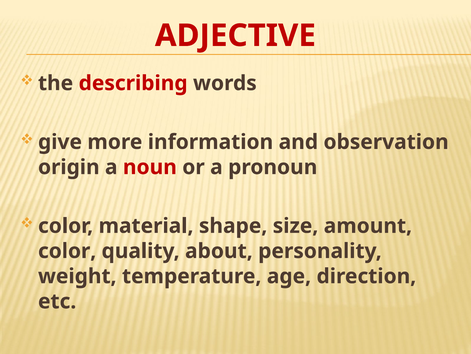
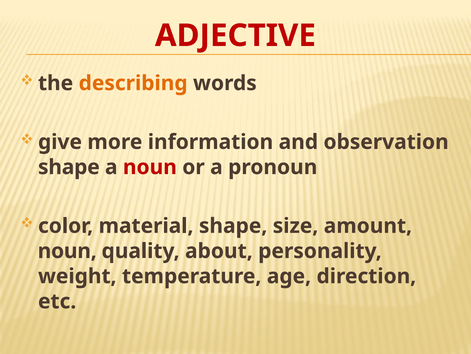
describing colour: red -> orange (133, 83)
origin: origin -> shape (69, 167)
color: color -> noun (67, 251)
